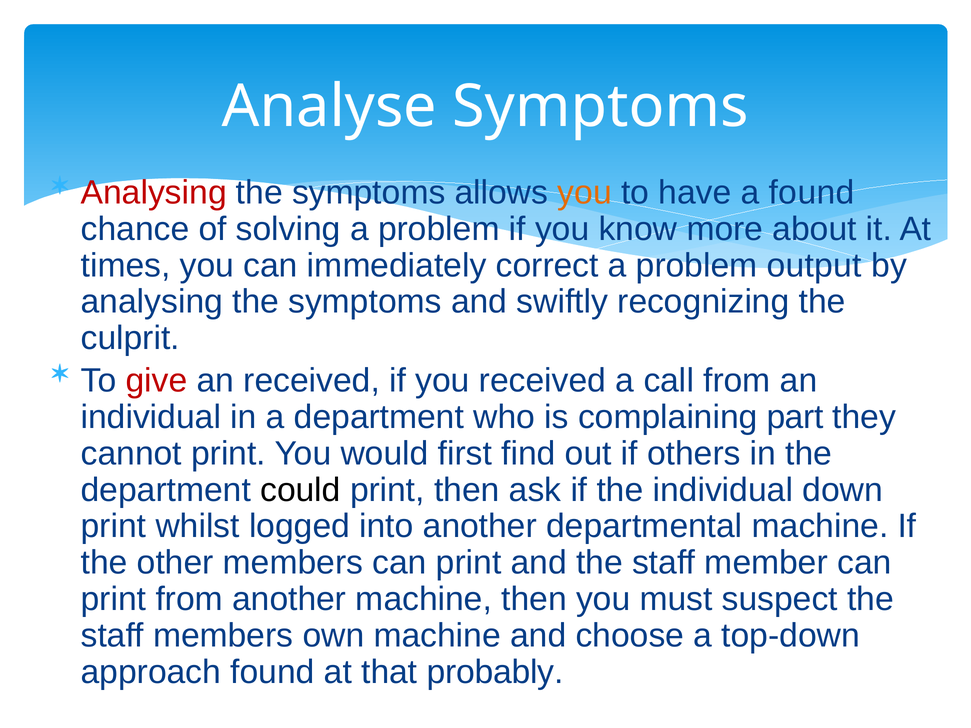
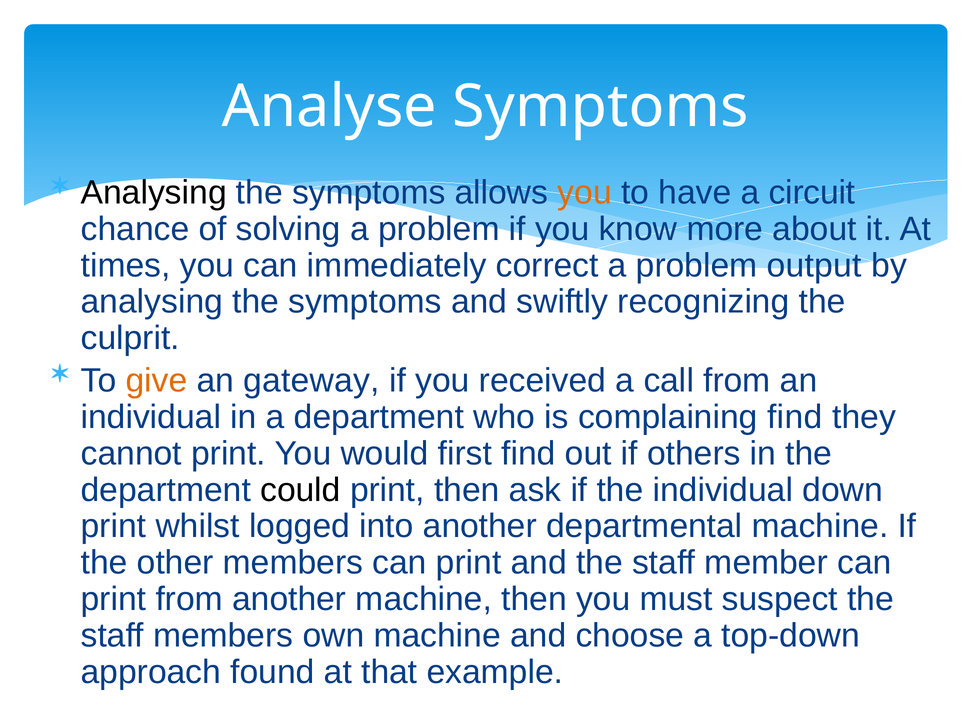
Analysing colour: red -> black (154, 193)
a found: found -> circuit (812, 193)
give colour: red -> orange (157, 381)
an received: received -> gateway (312, 381)
complaining part: part -> find (795, 417)
probably: probably -> example (495, 672)
